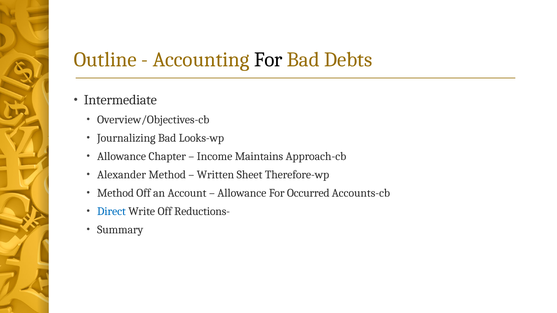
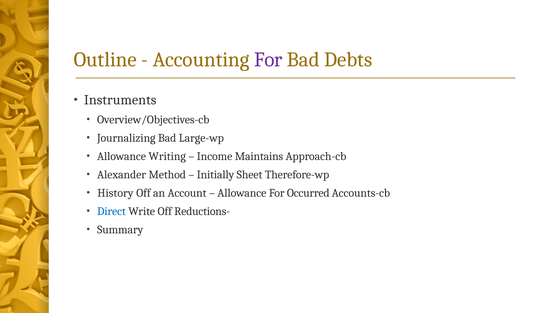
For colour: black -> purple (268, 60)
Intermediate: Intermediate -> Instruments (120, 100)
Looks-wp: Looks-wp -> Large-wp (201, 138)
Chapter: Chapter -> Writing (167, 156)
Written: Written -> Initially (215, 175)
Method: Method -> History (115, 193)
